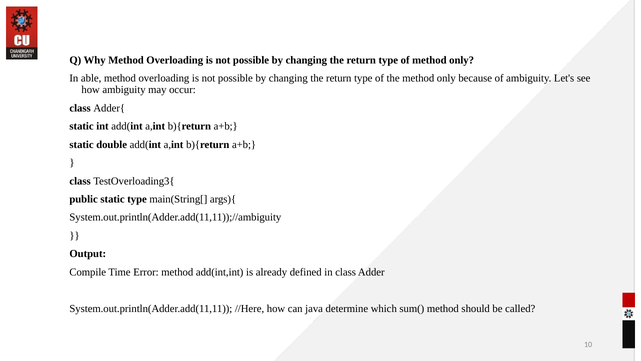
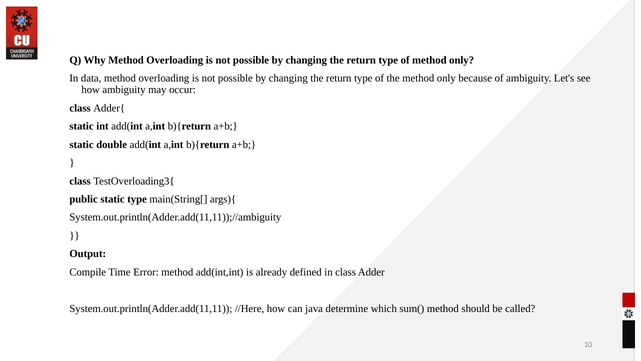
able: able -> data (91, 78)
